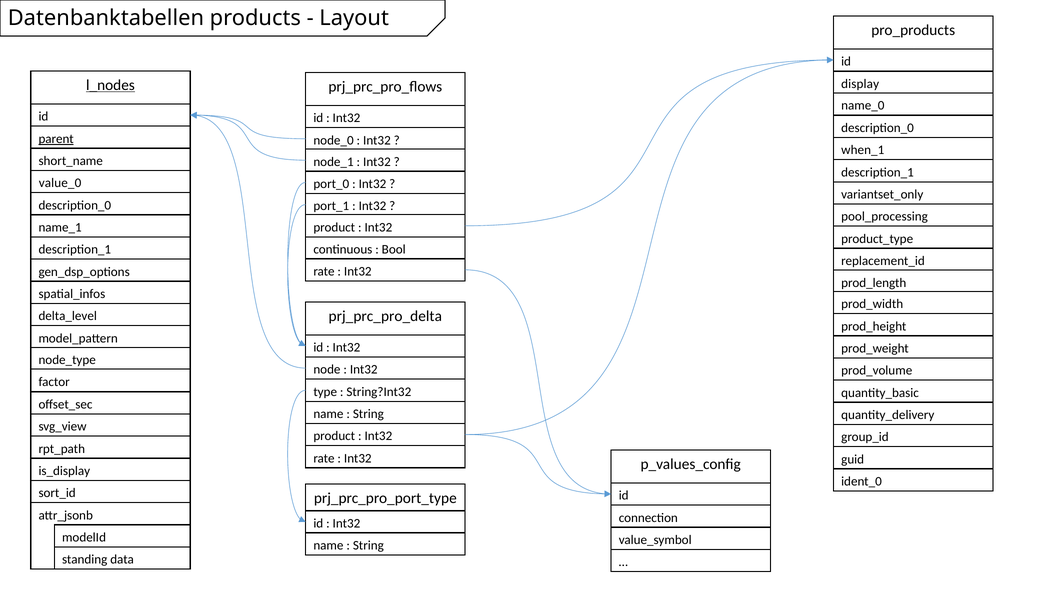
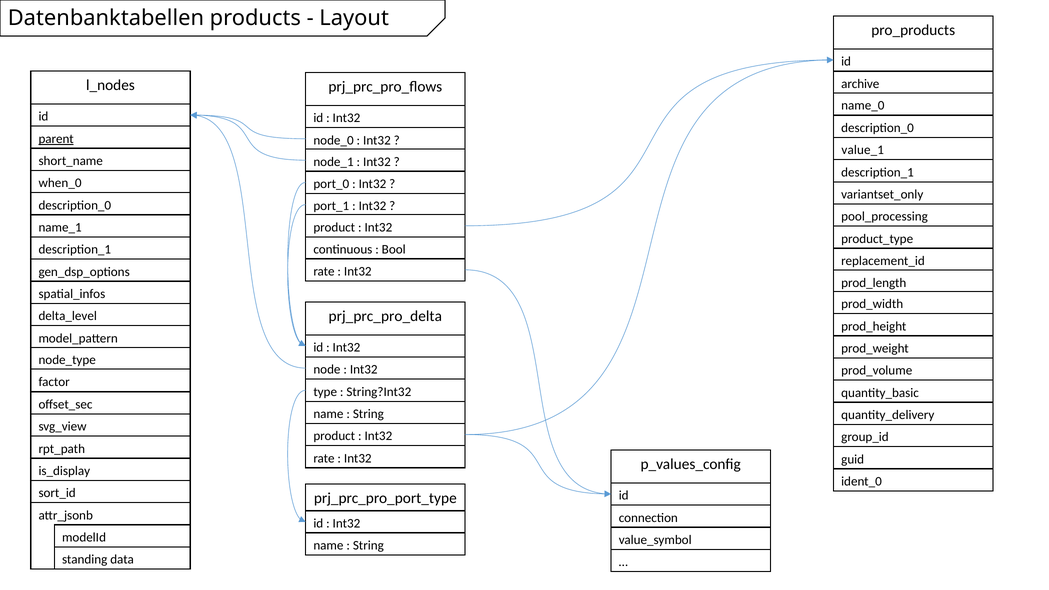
display: display -> archive (860, 84)
l_nodes underline: present -> none (110, 85)
when_1: when_1 -> value_1 (863, 150)
value_0: value_0 -> when_0 (60, 183)
